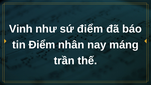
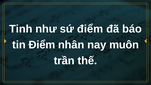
Vinh: Vinh -> Tinh (21, 29)
máng: máng -> muôn (124, 45)
